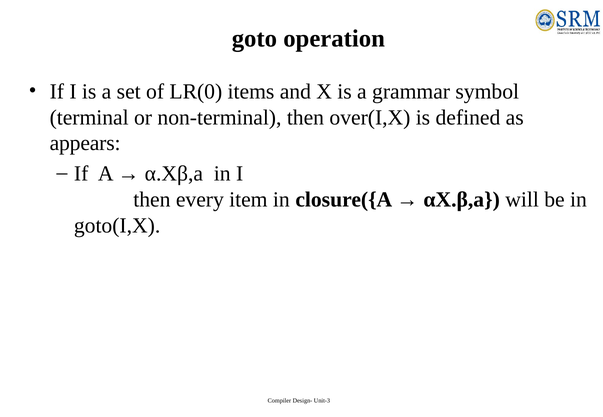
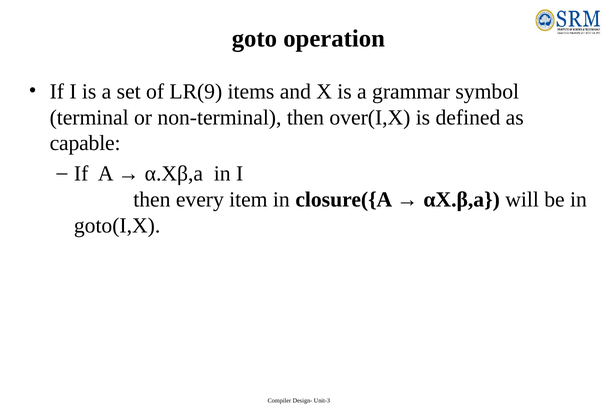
LR(0: LR(0 -> LR(9 (196, 92)
appears: appears -> capable (85, 143)
